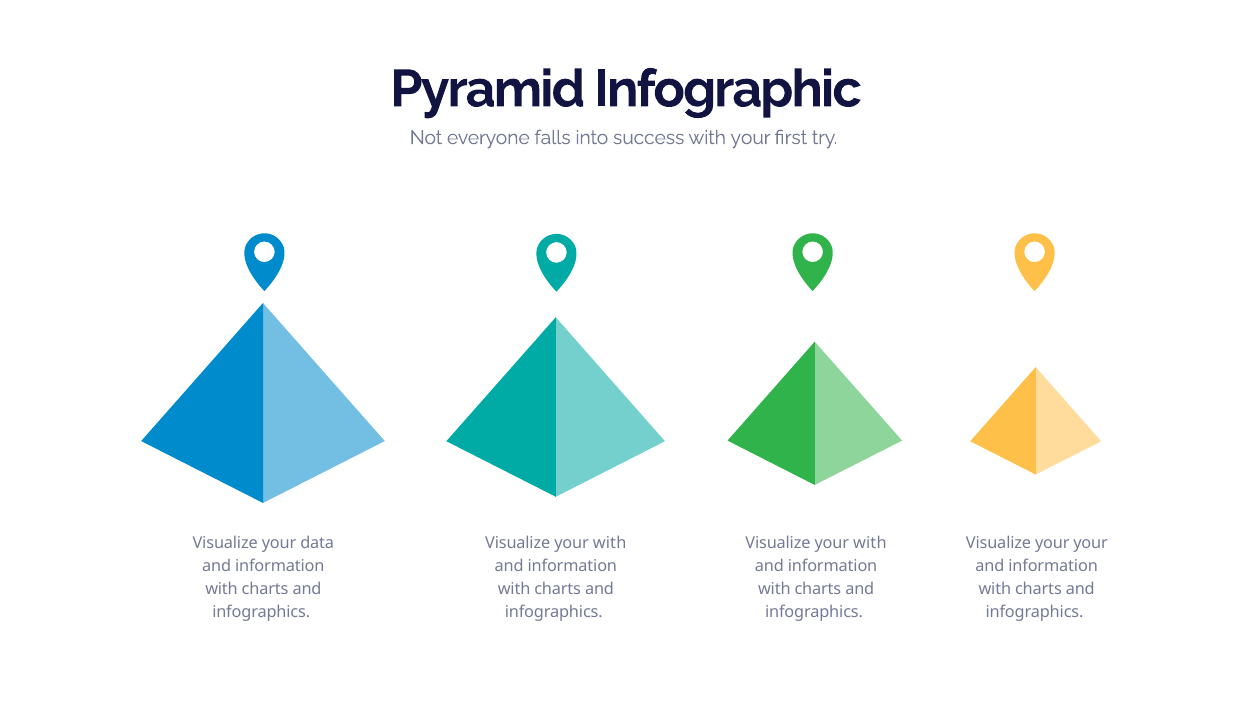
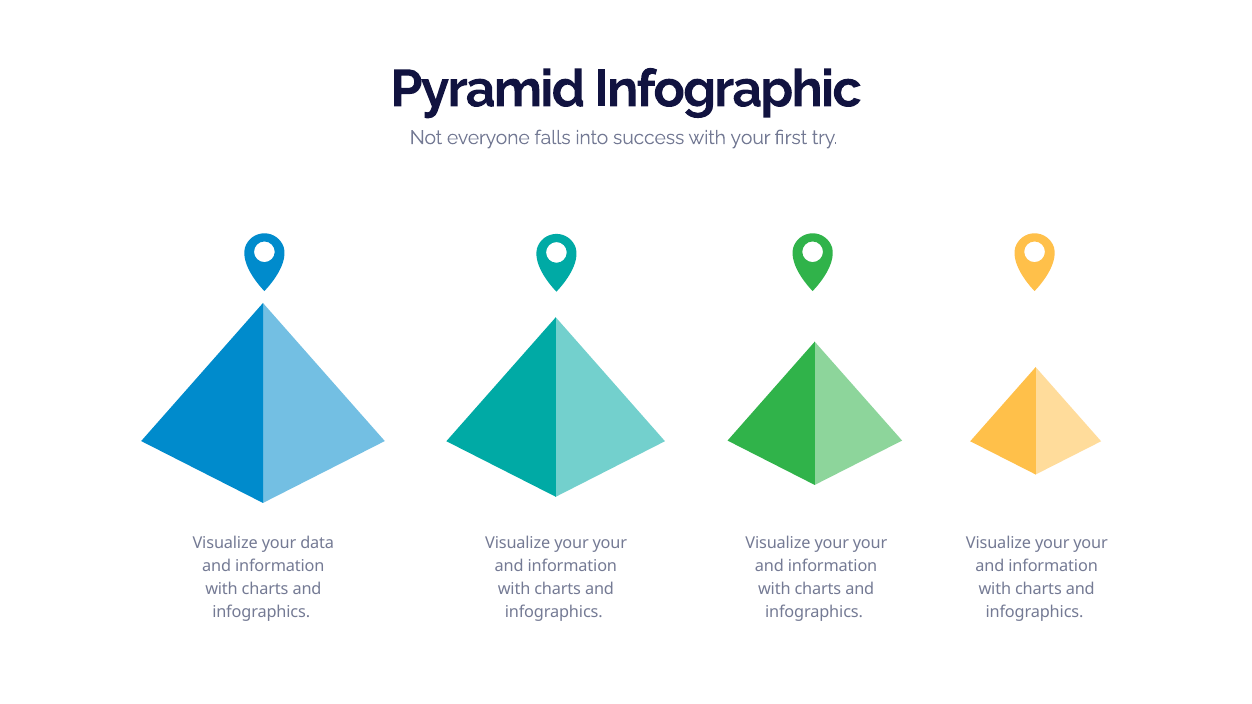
with: with -> your (610, 544)
with: with -> your (870, 544)
